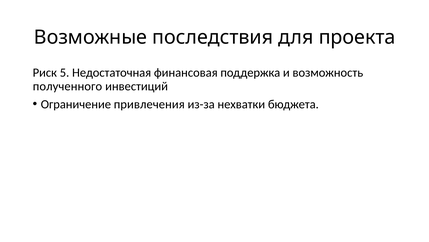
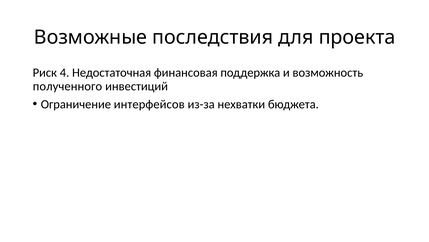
5: 5 -> 4 (65, 73)
привлечения: привлечения -> интерфейсов (149, 104)
